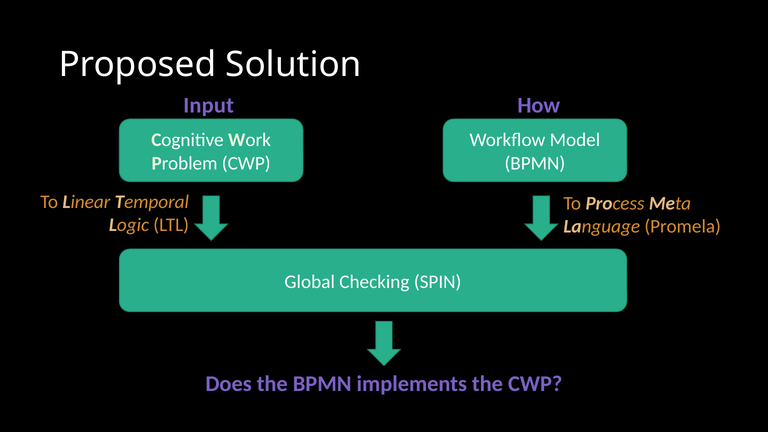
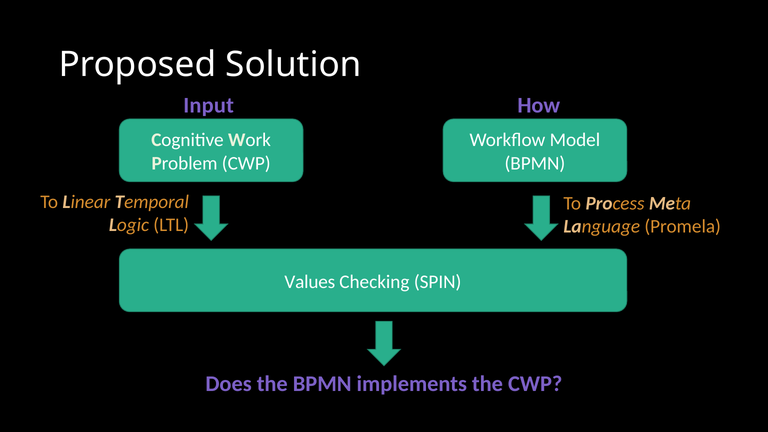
Global: Global -> Values (310, 282)
